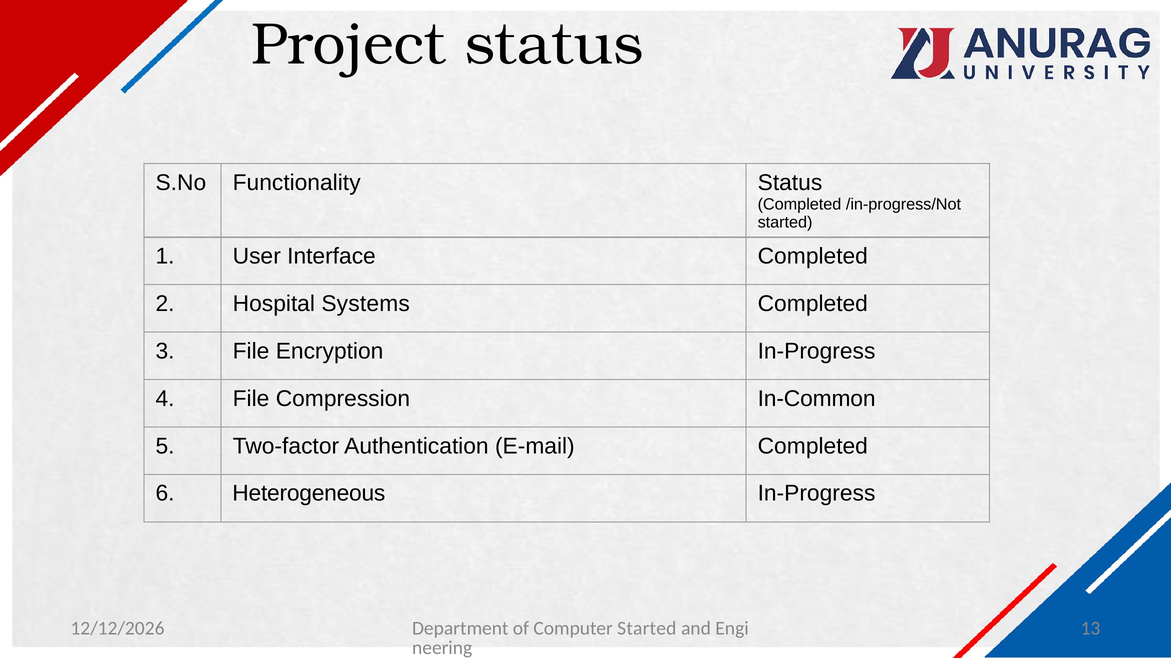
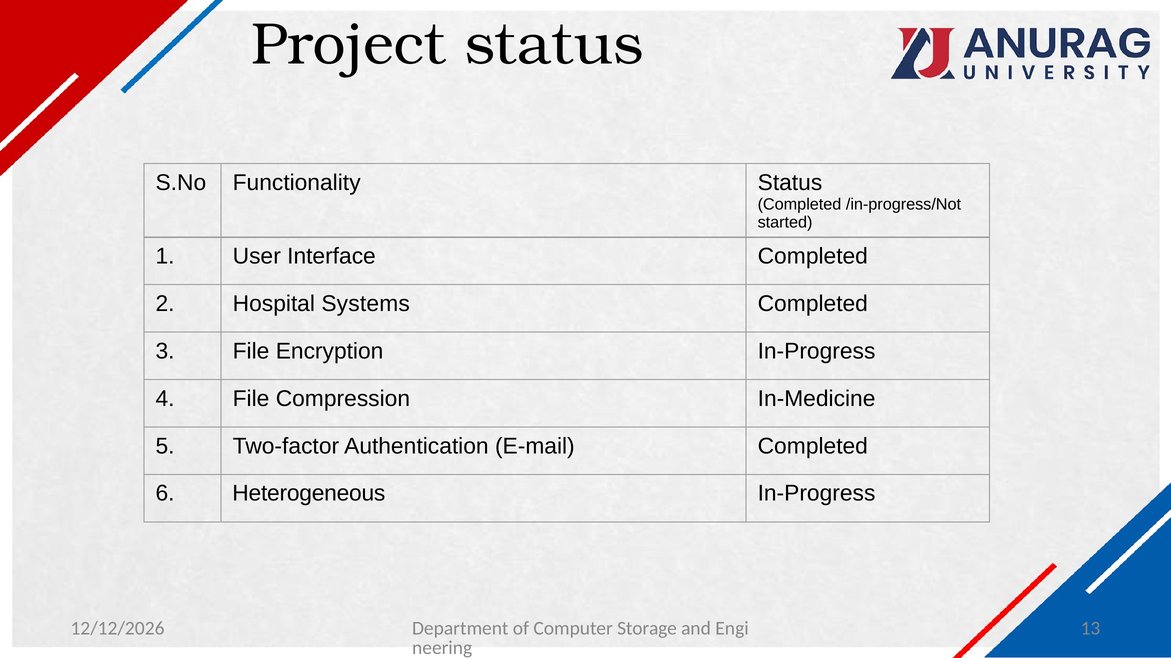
In-Common: In-Common -> In-Medicine (817, 399)
Computer Started: Started -> Storage (647, 629)
